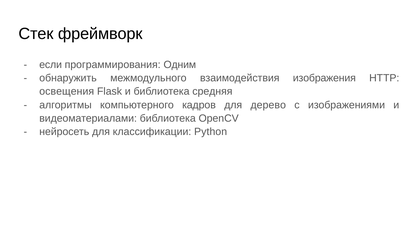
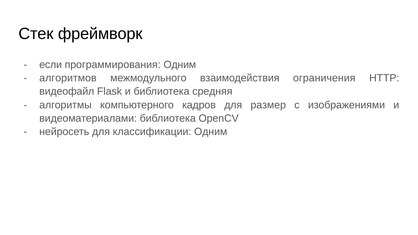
обнаружить: обнаружить -> алгоритмов (68, 78)
изображения: изображения -> ограничения (324, 78)
освещения: освещения -> видеофайл (67, 92)
дерево: дерево -> размер (268, 105)
классификации Python: Python -> Одним (211, 132)
